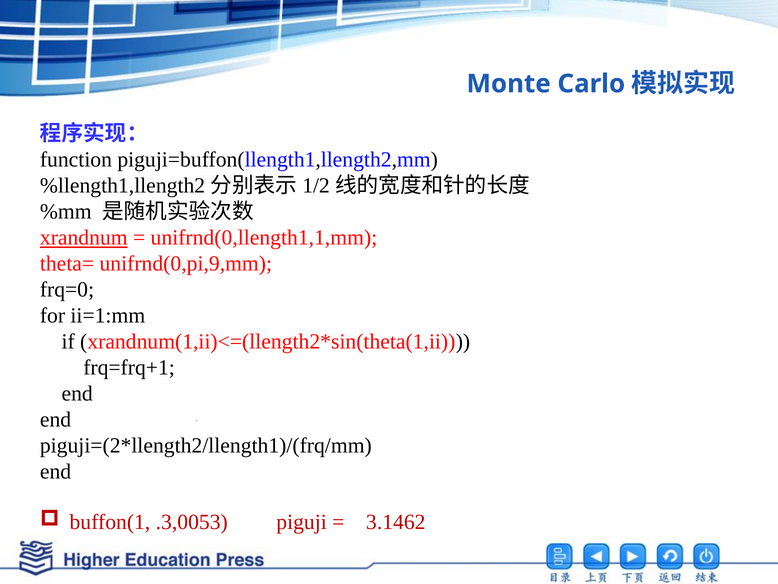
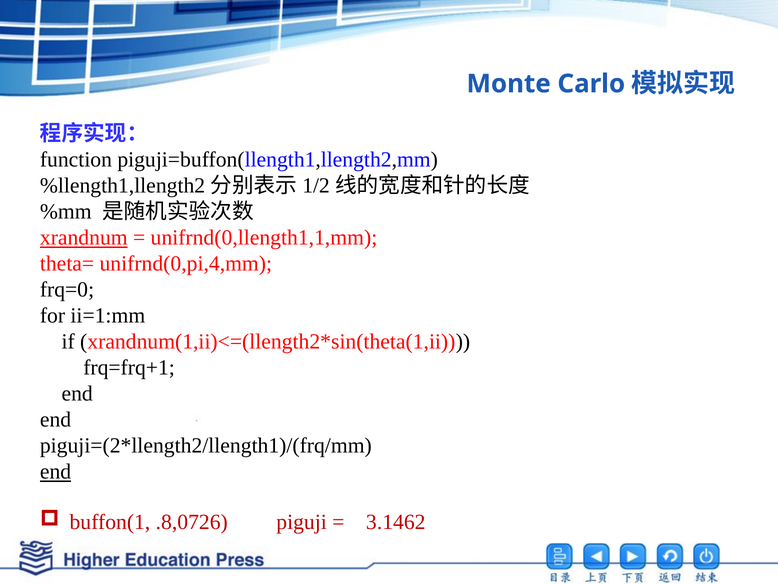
unifrnd(0,pi,9,mm: unifrnd(0,pi,9,mm -> unifrnd(0,pi,4,mm (186, 264)
end underline: none -> present (56, 471)
.3,0053: .3,0053 -> .8,0726 (192, 522)
